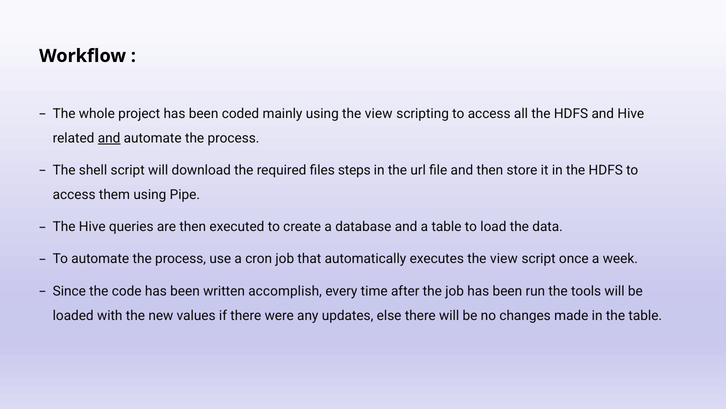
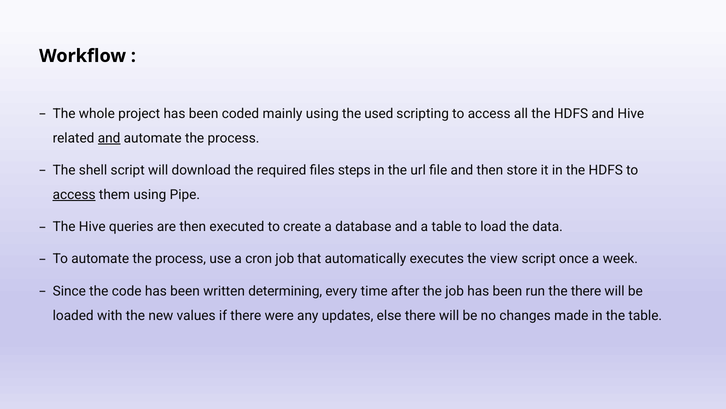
using the view: view -> used (379, 113)
access underline: none -> present (74, 194)
accomplish: accomplish -> determining (285, 291)
the tools: tools -> there (586, 291)
